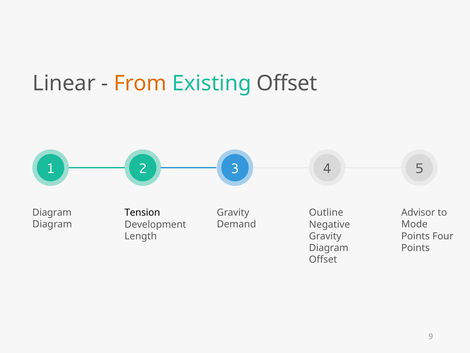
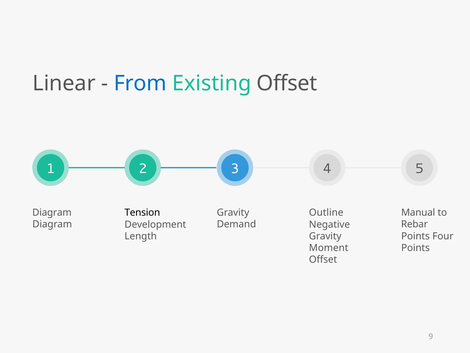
From colour: orange -> blue (140, 83)
Advisor: Advisor -> Manual (418, 212)
Mode: Mode -> Rebar (414, 224)
Diagram: Diagram -> Moment (329, 248)
